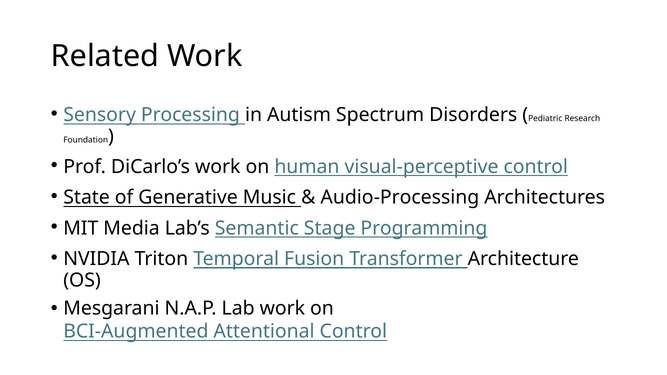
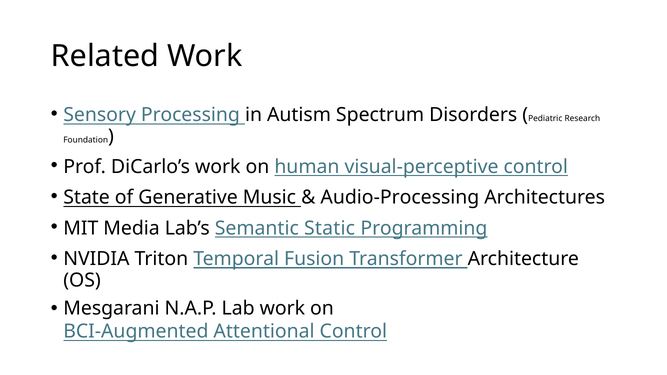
Stage: Stage -> Static (330, 228)
